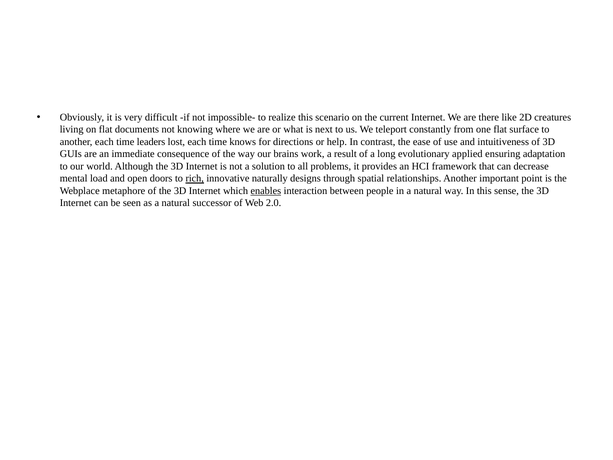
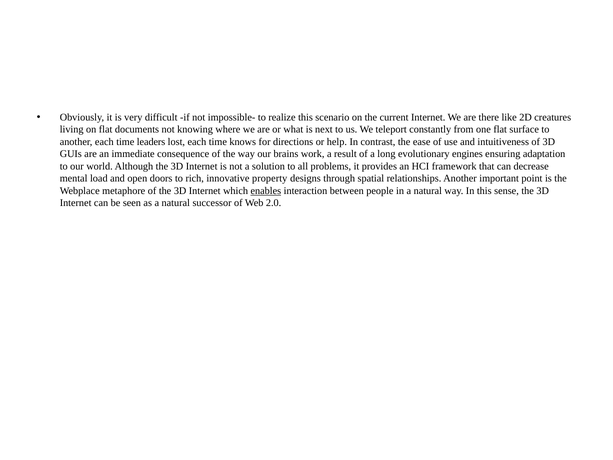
applied: applied -> engines (467, 154)
rich underline: present -> none (195, 178)
naturally: naturally -> property (270, 178)
